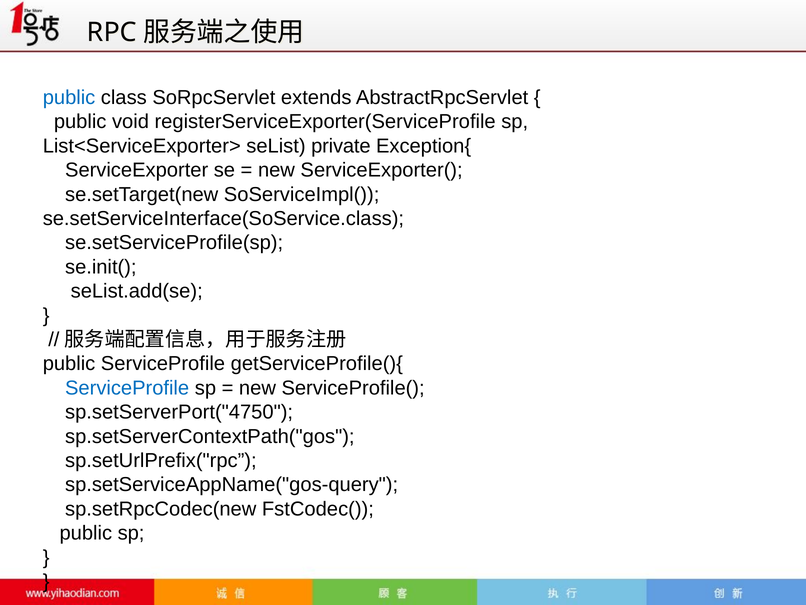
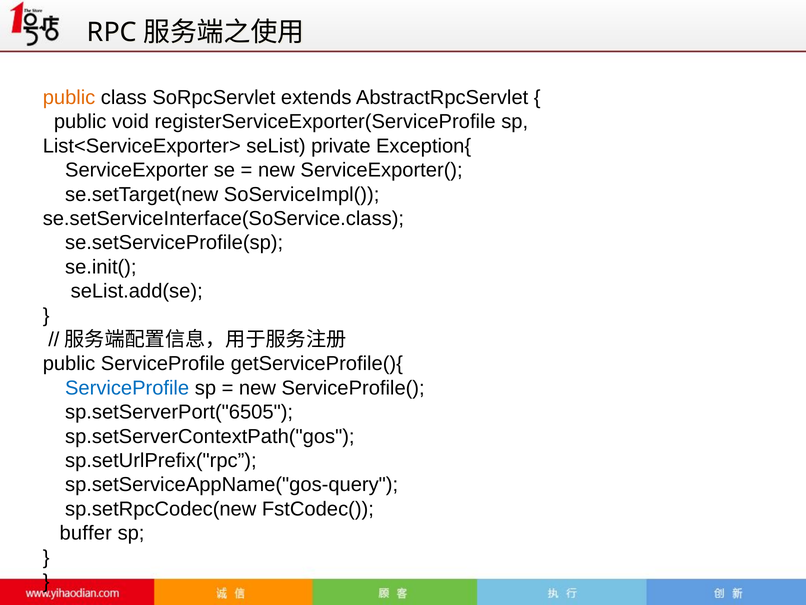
public colour: blue -> orange (69, 98)
sp.setServerPort("4750: sp.setServerPort("4750 -> sp.setServerPort("6505 (179, 412)
public: public -> buffer (86, 533)
